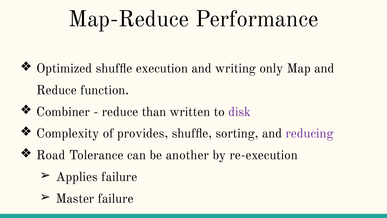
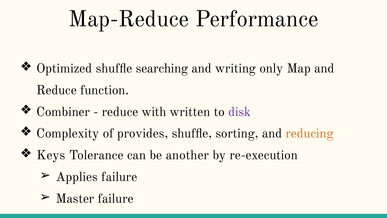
execution: execution -> searching (162, 68)
than: than -> with (154, 112)
reducing colour: purple -> orange (310, 133)
Road: Road -> Keys (51, 155)
